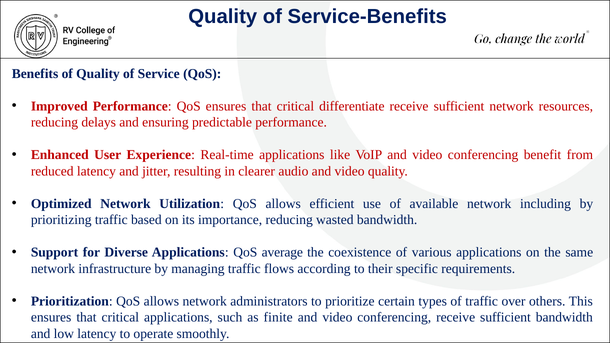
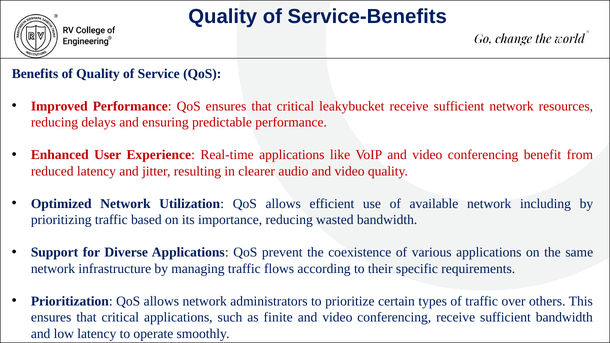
differentiate: differentiate -> leakybucket (352, 106)
average: average -> prevent (282, 252)
